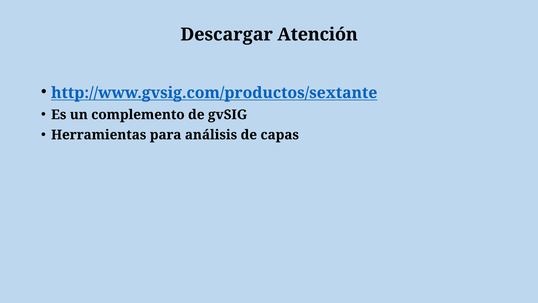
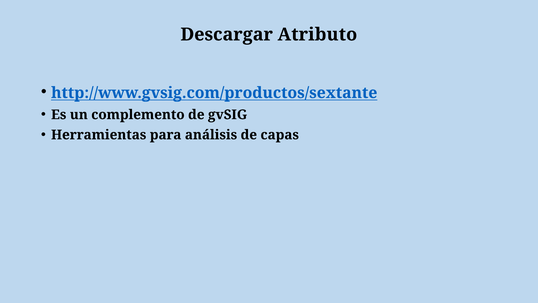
Atención: Atención -> Atributo (317, 34)
